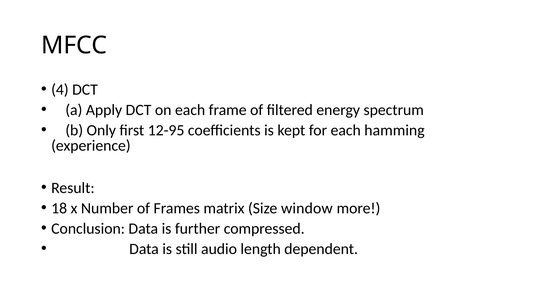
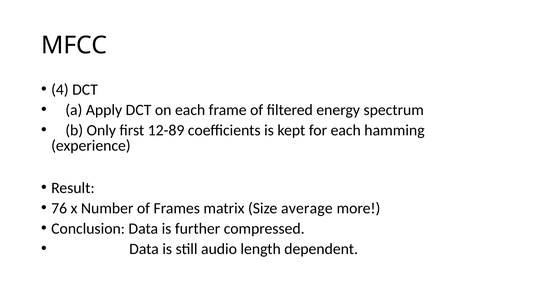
12-95: 12-95 -> 12-89 (166, 130)
18: 18 -> 76 (59, 208)
window: window -> average (307, 208)
